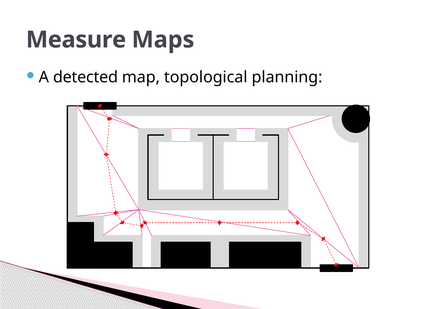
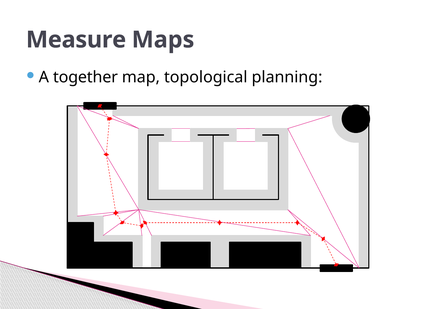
detected: detected -> together (85, 77)
